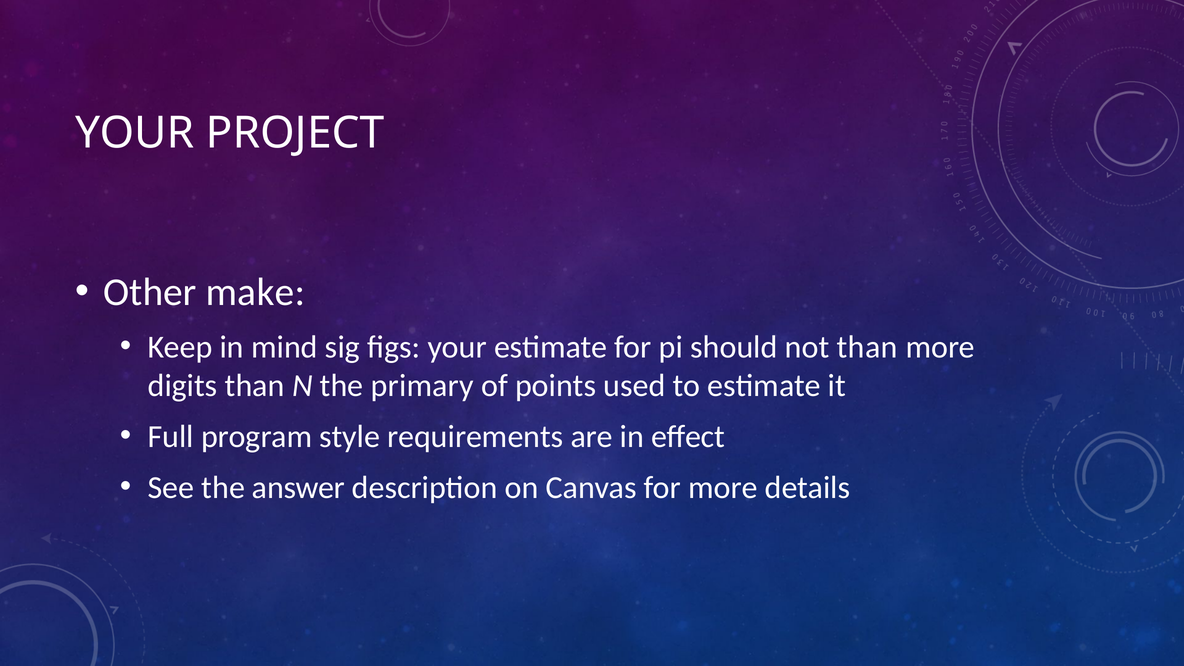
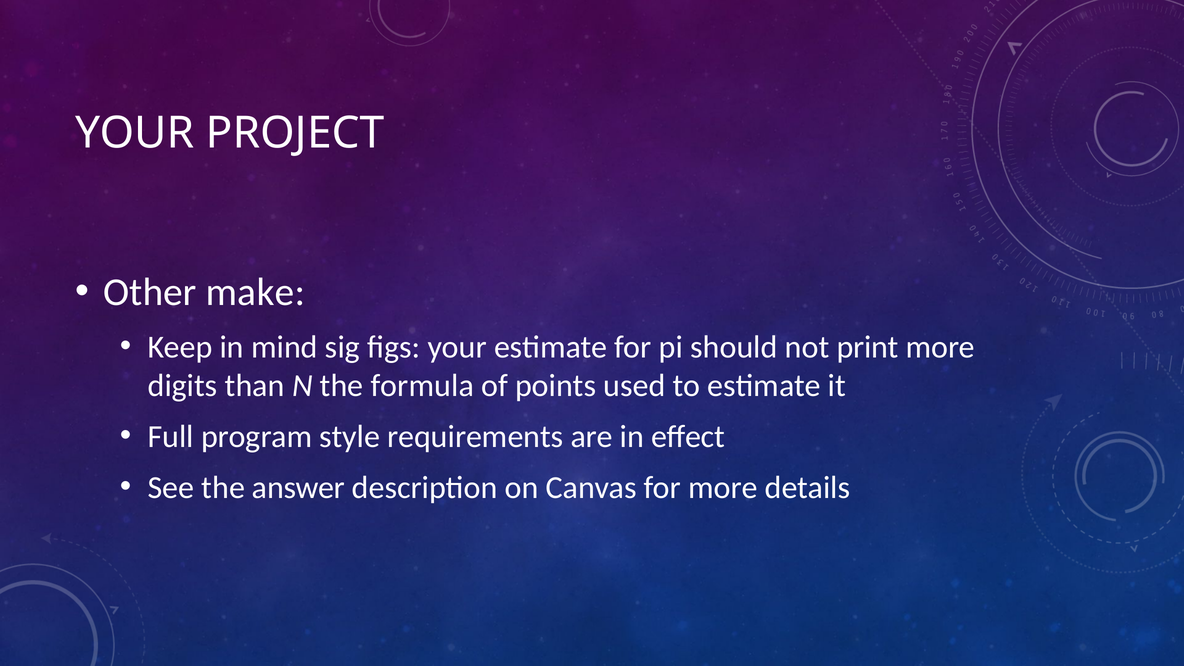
not than: than -> print (868, 347)
primary: primary -> formula (422, 386)
